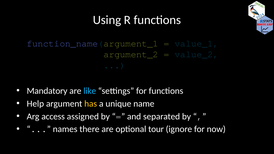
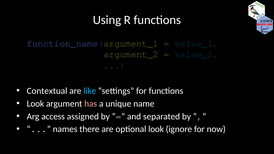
Mandatory: Mandatory -> Contextual (47, 91)
Help: Help -> Look (35, 104)
has colour: yellow -> pink (91, 104)
optional tour: tour -> look (156, 129)
